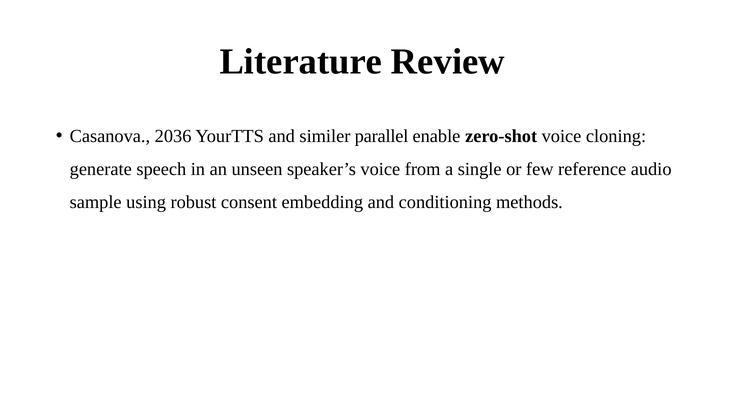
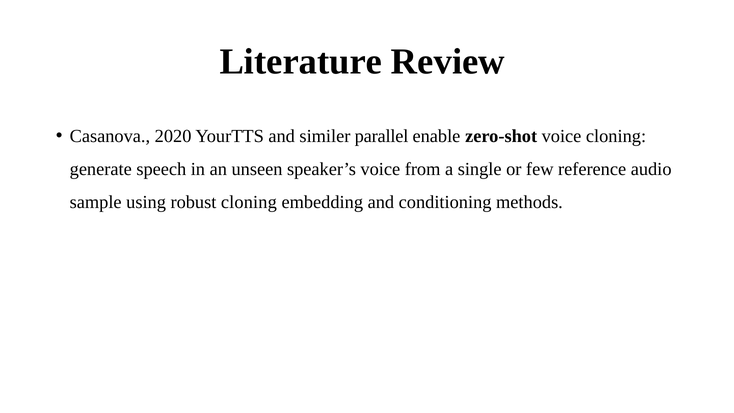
2036: 2036 -> 2020 (173, 136)
robust consent: consent -> cloning (249, 202)
